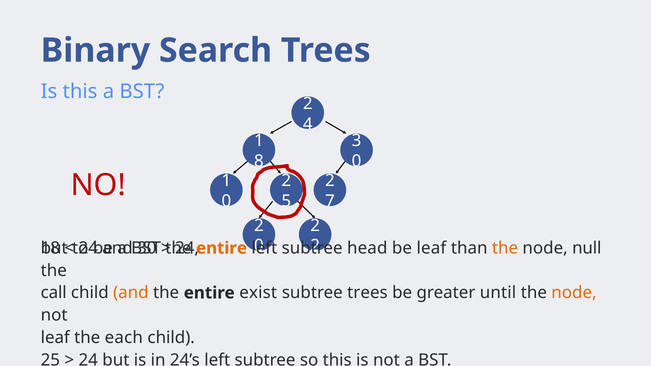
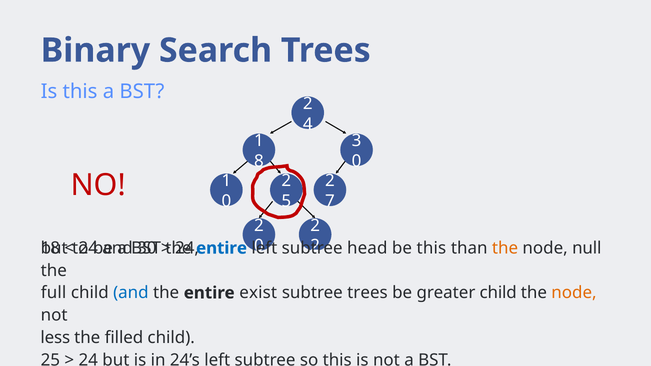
entire colour: orange -> blue (222, 248)
be leaf: leaf -> this (431, 248)
call: call -> full (54, 293)
and colour: orange -> blue (131, 293)
greater until: until -> child (498, 293)
leaf: leaf -> less (55, 338)
each: each -> filled (124, 338)
